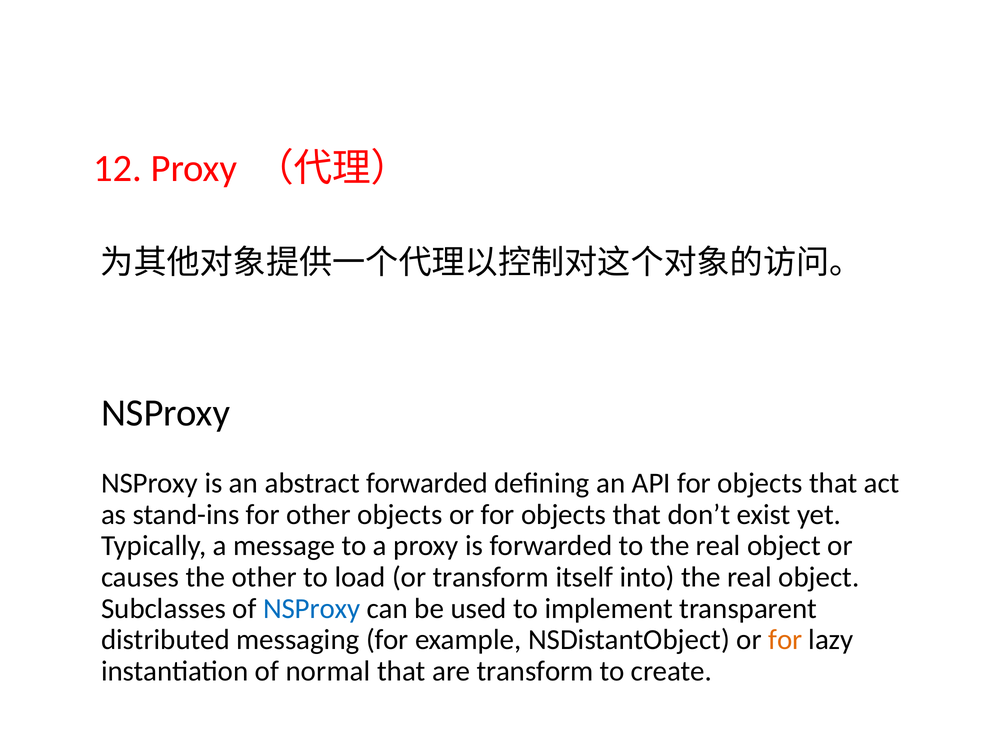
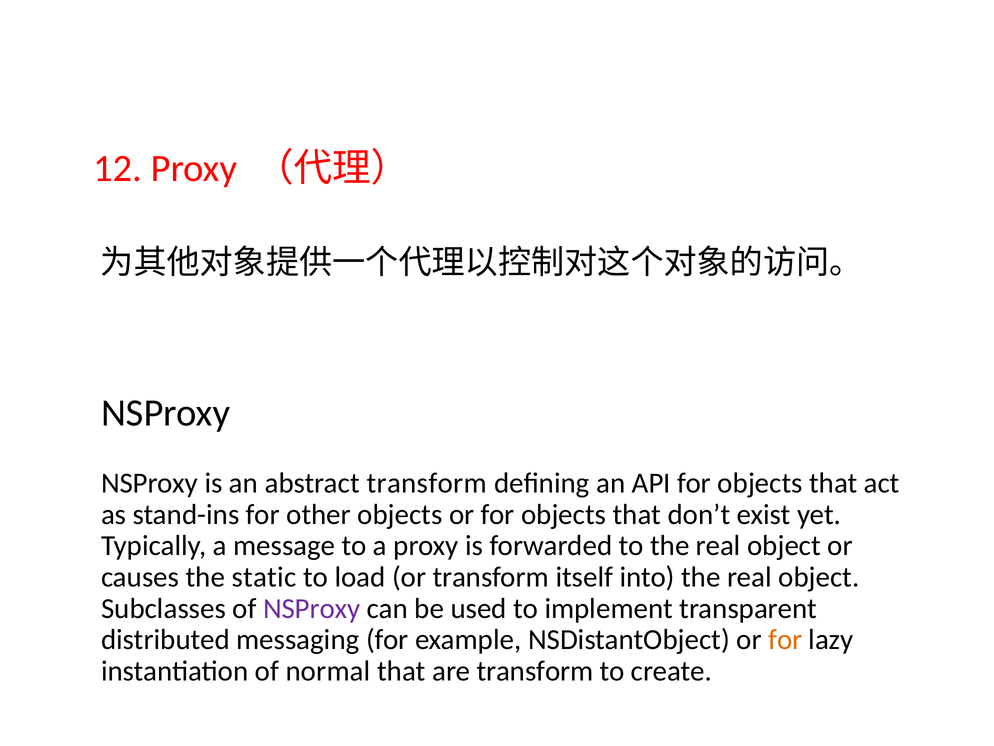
abstract forwarded: forwarded -> transform (427, 483)
the other: other -> static (264, 577)
NSProxy colour: blue -> purple (312, 608)
